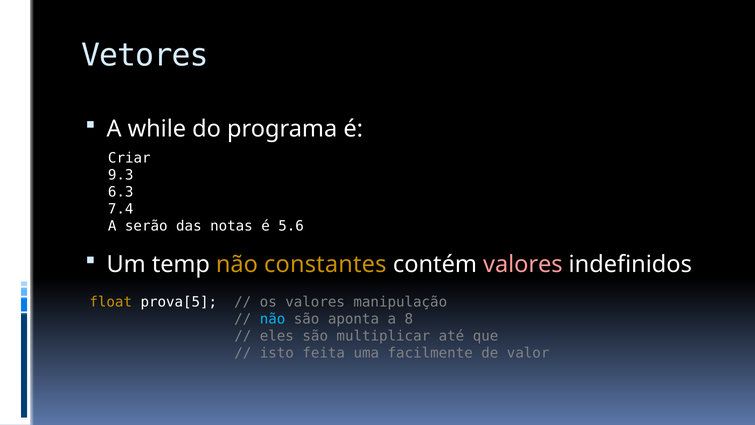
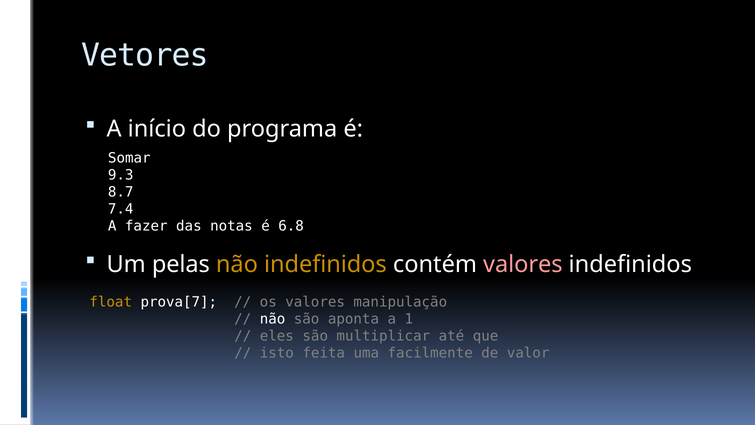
while: while -> início (157, 129)
Criar: Criar -> Somar (129, 158)
6.3: 6.3 -> 8.7 (121, 192)
serão: serão -> fazer (146, 226)
5.6: 5.6 -> 6.8 (291, 226)
temp: temp -> pelas (181, 264)
não constantes: constantes -> indefinidos (325, 264)
prova[5: prova[5 -> prova[7 (179, 302)
não colour: light blue -> white (273, 319)
8: 8 -> 1 (409, 319)
